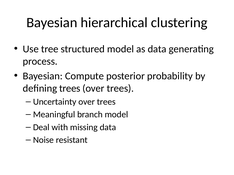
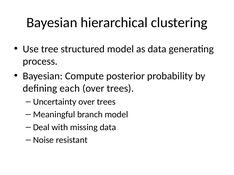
defining trees: trees -> each (70, 89)
